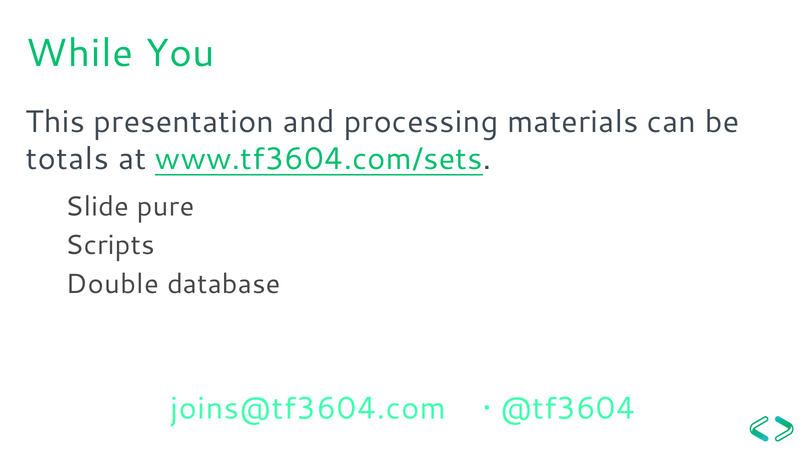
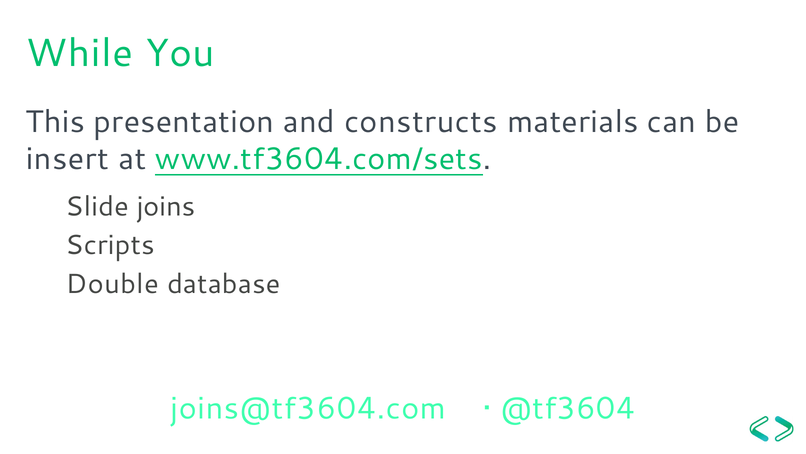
processing: processing -> constructs (421, 122)
totals: totals -> insert (67, 159)
pure: pure -> joins (166, 206)
